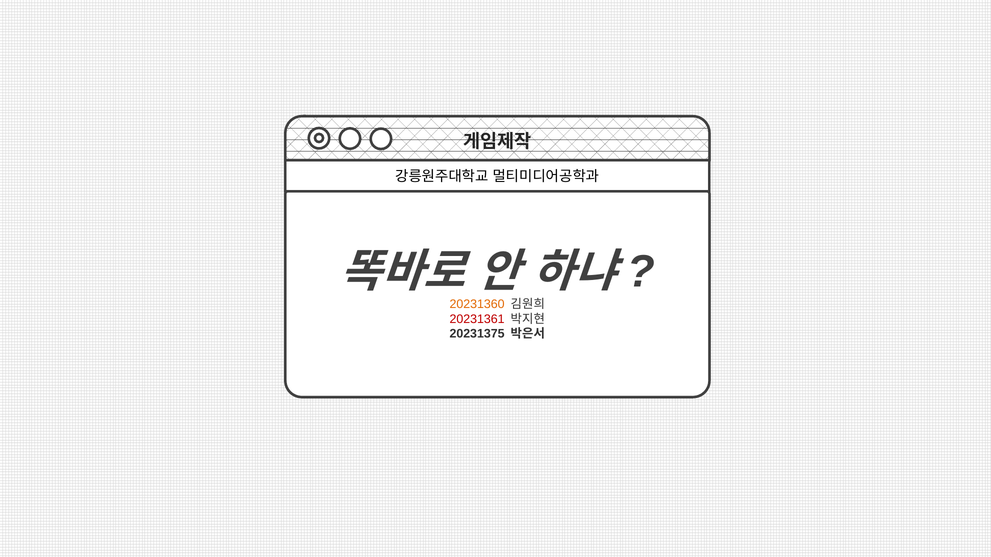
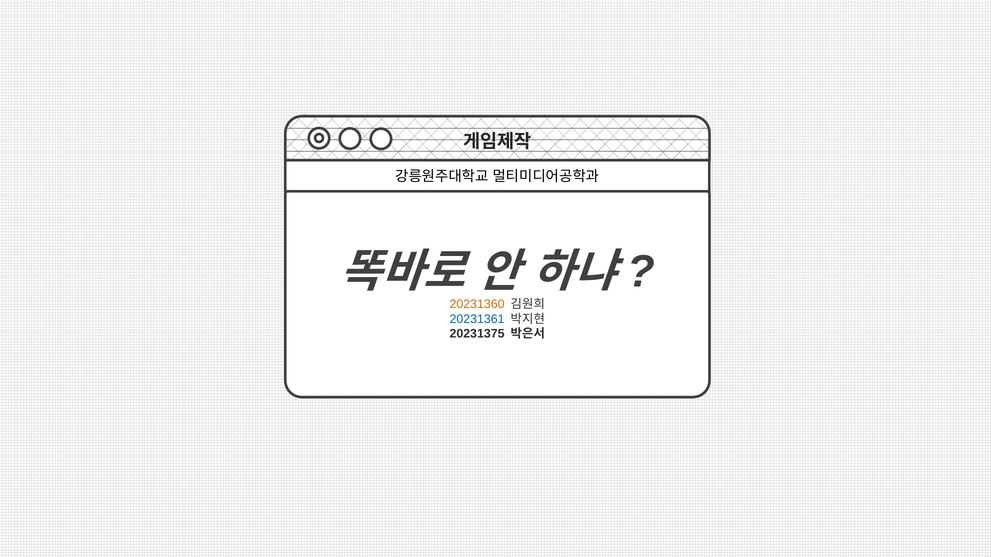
20231361 colour: red -> blue (477, 319)
